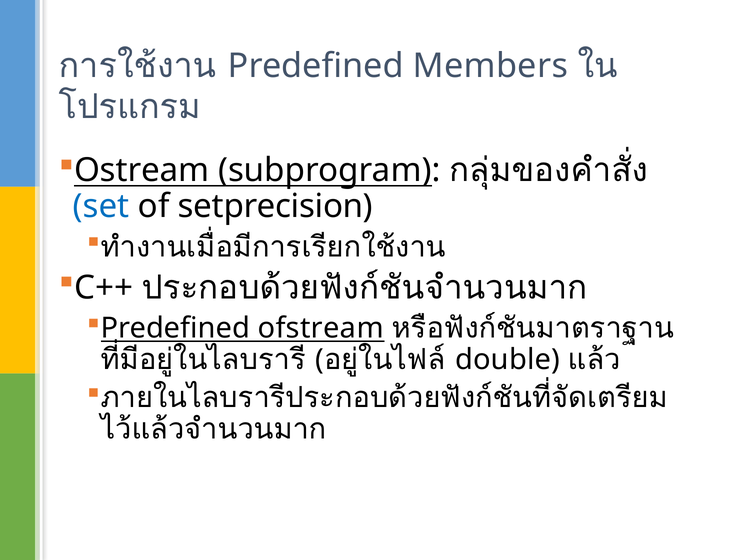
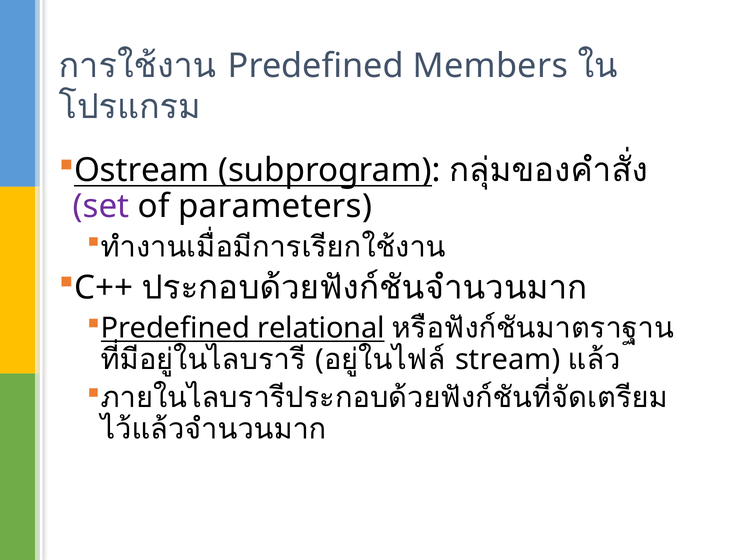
set colour: blue -> purple (101, 206)
setprecision: setprecision -> parameters (275, 206)
ofstream: ofstream -> relational (321, 328)
double: double -> stream (508, 360)
